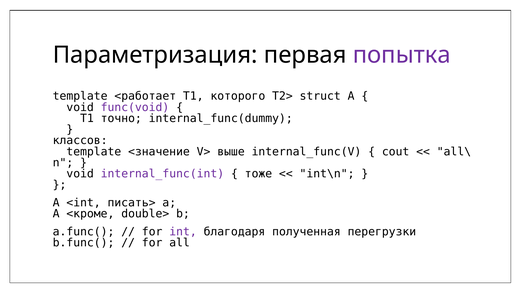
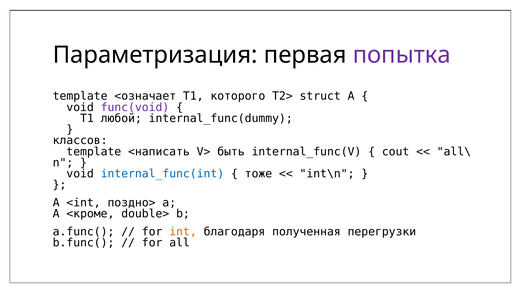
<работает: <работает -> <означает (145, 96)
точно: точно -> любой (121, 118)
<значение: <значение -> <написать (159, 152)
выше: выше -> быть (231, 152)
internal_func(int colour: purple -> blue (162, 174)
писать>: писать> -> поздно> (132, 203)
int colour: purple -> orange (183, 232)
